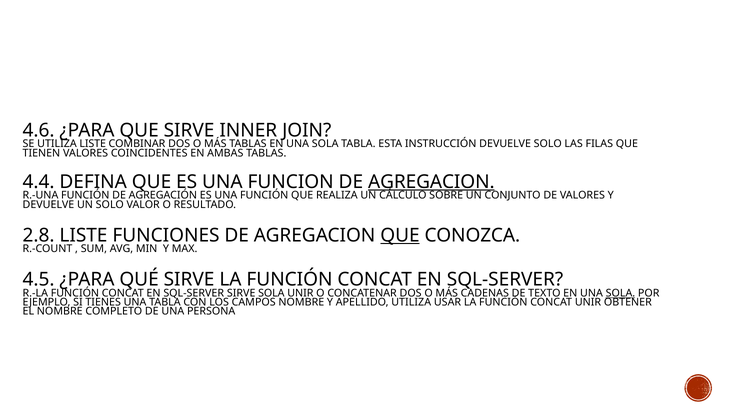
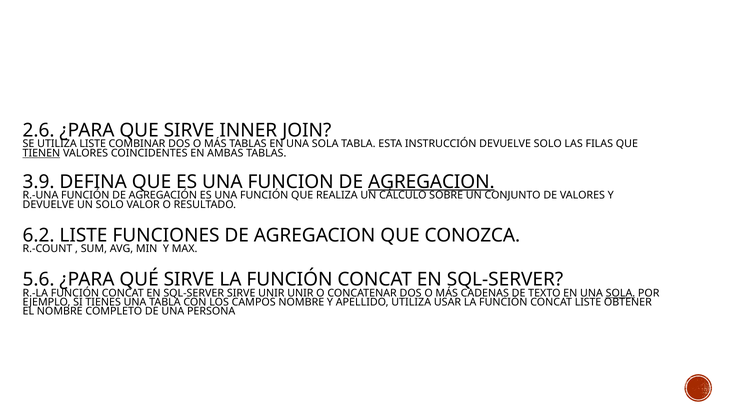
4.6: 4.6 -> 2.6 (39, 130)
TIENEN underline: none -> present (41, 153)
4.4: 4.4 -> 3.9 (39, 182)
2.8: 2.8 -> 6.2 (39, 235)
QUE underline: present -> none (400, 235)
4.5: 4.5 -> 5.6 (39, 279)
SIRVE SOLA: SOLA -> UNIR (271, 293)
CONCAT UNIR: UNIR -> LISTE (588, 302)
